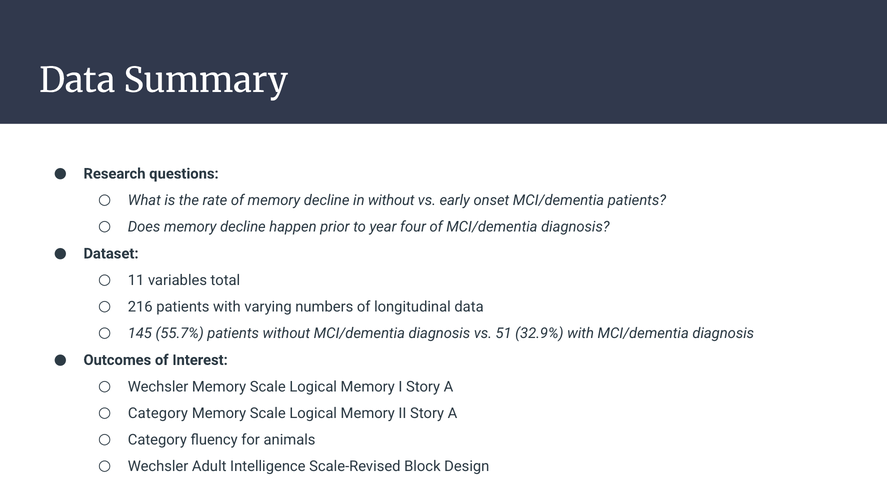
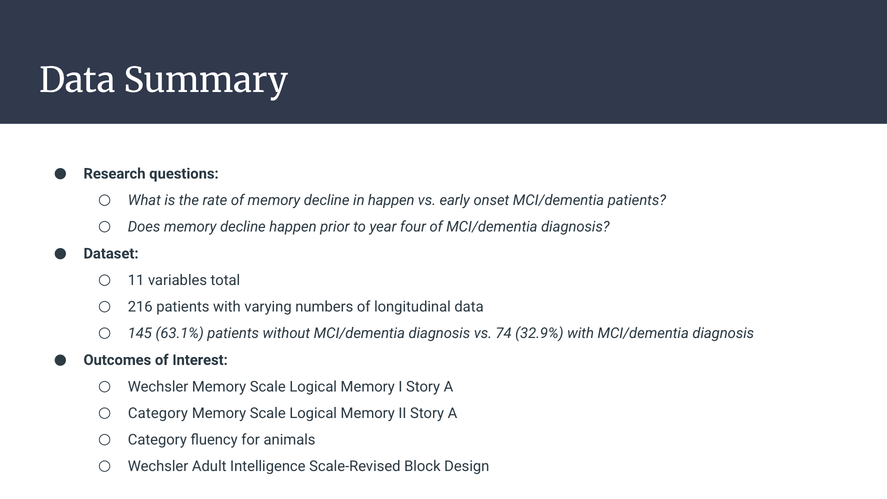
in without: without -> happen (391, 200)
55.7%: 55.7% -> 63.1% (180, 333)
51: 51 -> 74 (504, 333)
